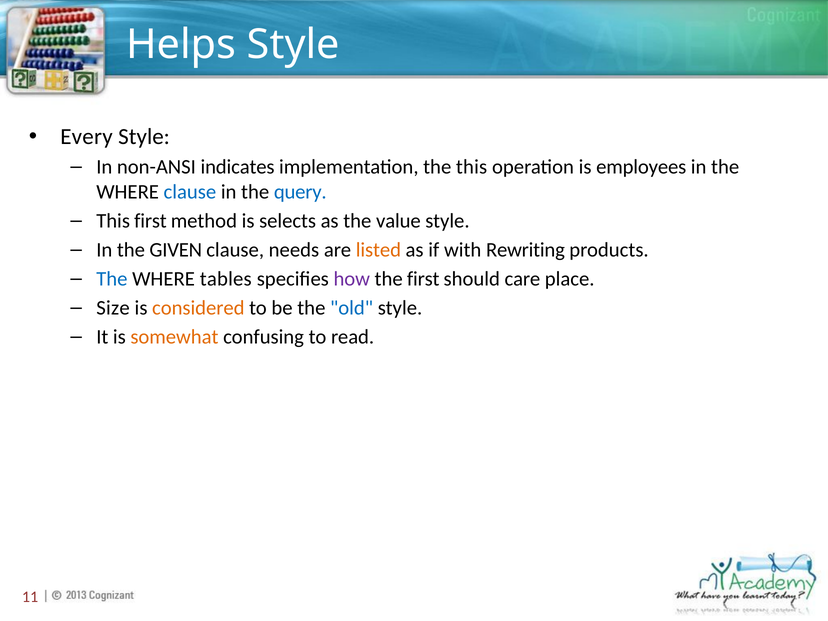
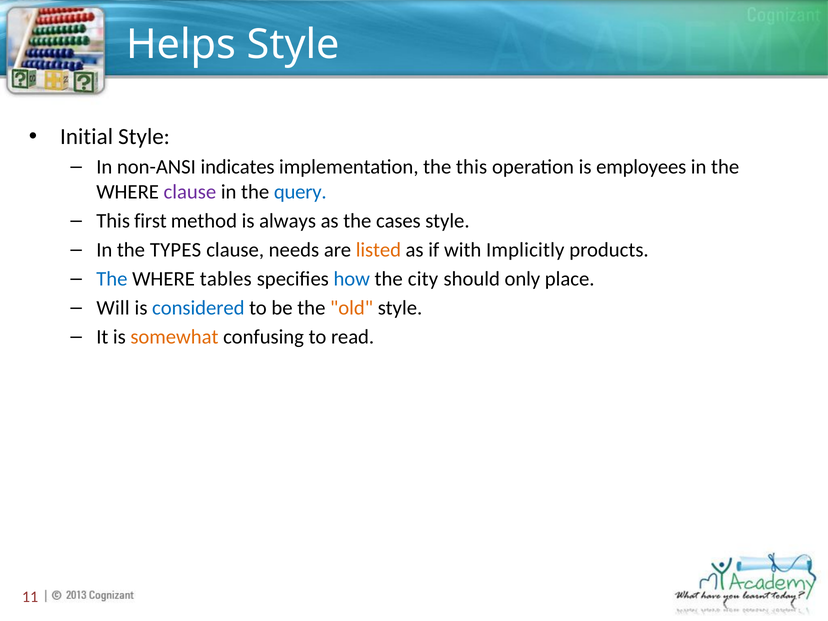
Every: Every -> Initial (87, 137)
clause colour: blue -> purple (190, 192)
selects: selects -> always (288, 221)
value: value -> cases (398, 221)
GIVEN: GIVEN -> TYPES (176, 250)
Rewriting: Rewriting -> Implicitly (525, 250)
how colour: purple -> blue (352, 279)
the first: first -> city (423, 279)
care: care -> only (522, 279)
Size: Size -> Will (113, 308)
considered colour: orange -> blue (198, 308)
old colour: blue -> orange (352, 308)
